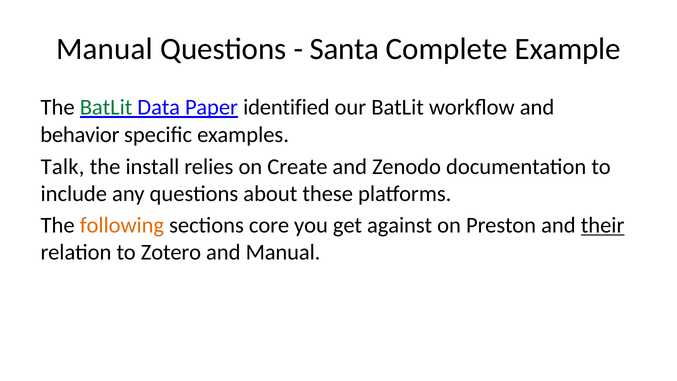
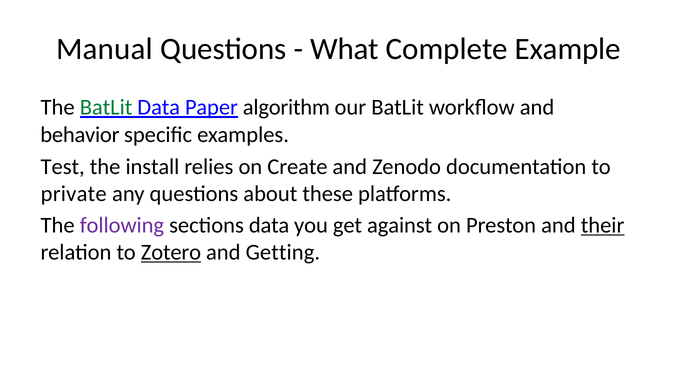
Santa: Santa -> What (344, 49)
identified: identified -> algorithm (286, 107)
Talk: Talk -> Test (63, 166)
include: include -> private (74, 194)
following colour: orange -> purple (122, 225)
sections core: core -> data (269, 225)
Zotero underline: none -> present (171, 252)
and Manual: Manual -> Getting (283, 252)
